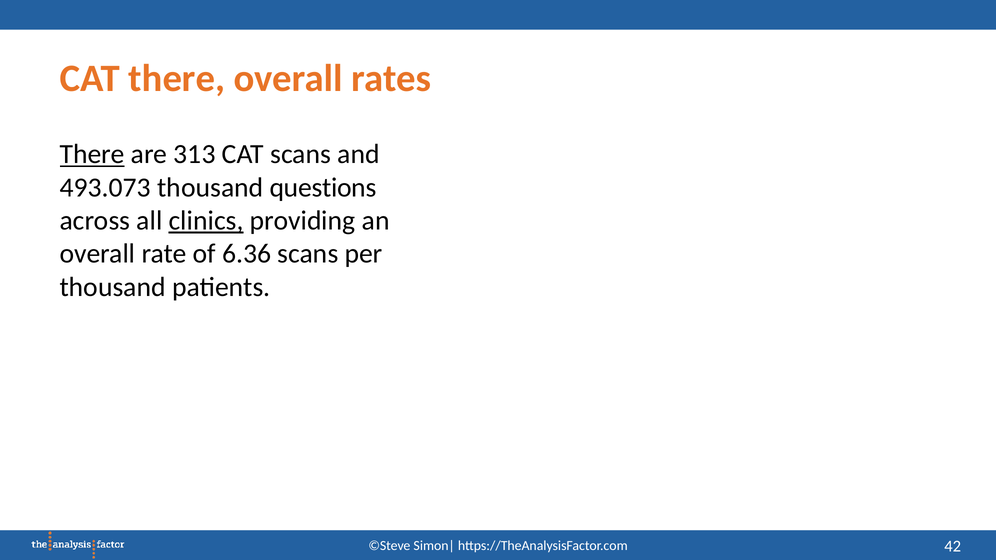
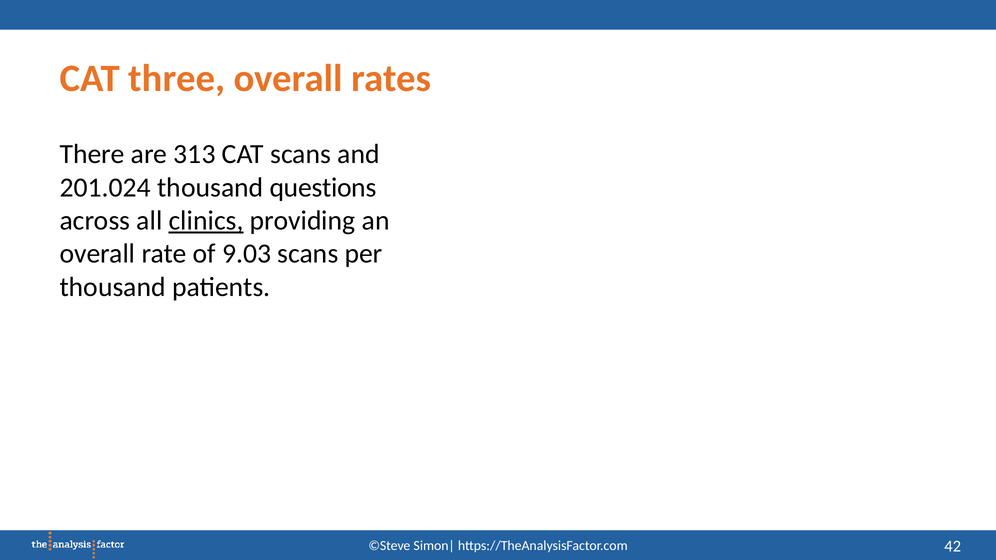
CAT there: there -> three (177, 78)
There underline: present -> none (92, 154)
493.073: 493.073 -> 201.024 (105, 187)
6.36: 6.36 -> 9.03 (247, 254)
